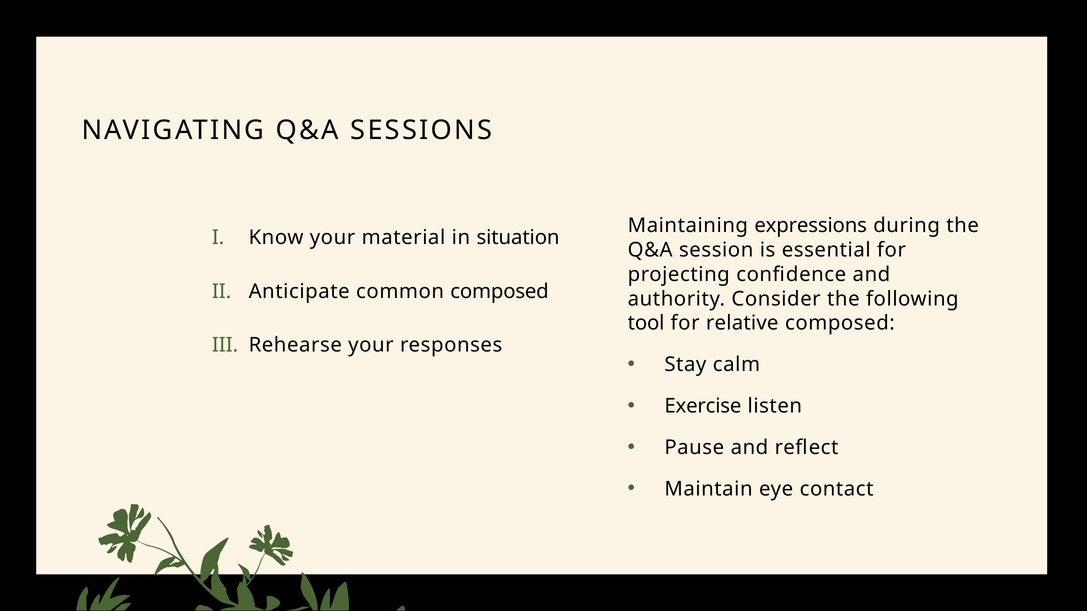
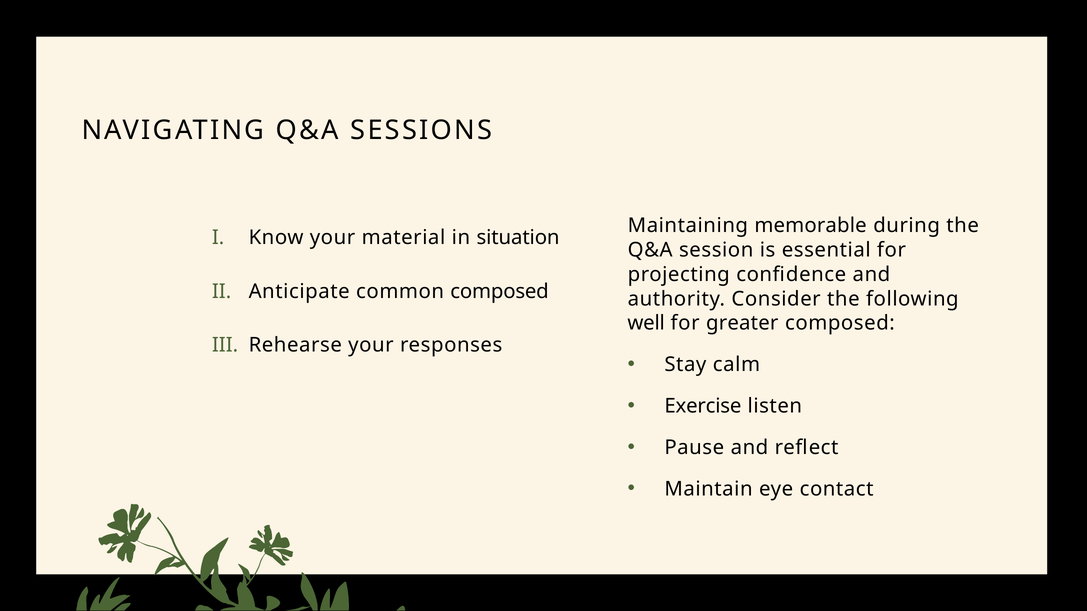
expressions: expressions -> memorable (811, 226)
tool: tool -> well (646, 323)
relative: relative -> greater (742, 323)
